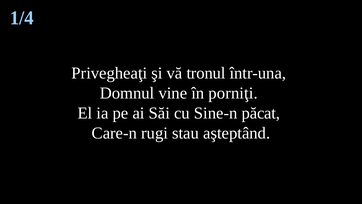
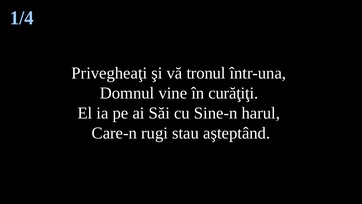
porniţi: porniţi -> curăţiţi (233, 93)
păcat: păcat -> harul (261, 113)
